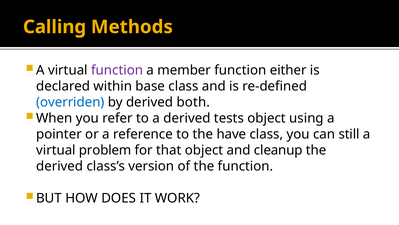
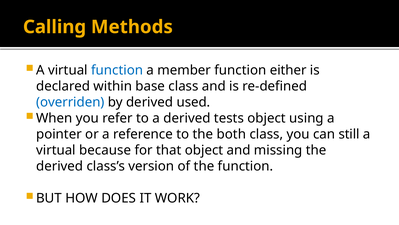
function colour: purple -> blue (117, 70)
both: both -> used (193, 102)
have: have -> both (231, 134)
problem: problem -> because (105, 150)
cleanup: cleanup -> missing (278, 150)
